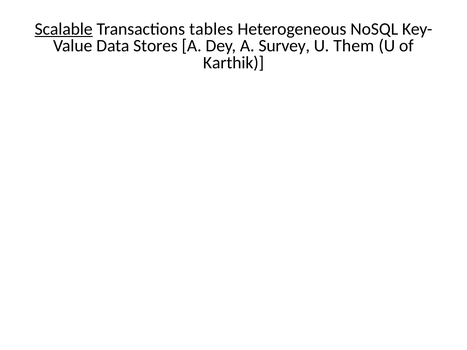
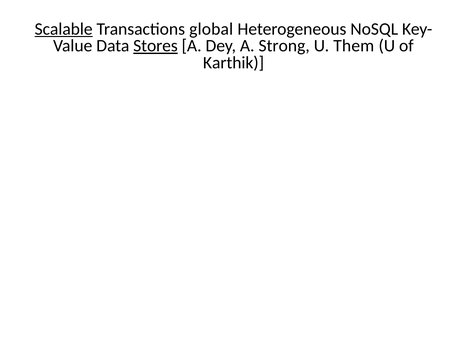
tables: tables -> global (211, 29)
Stores underline: none -> present (155, 46)
Survey: Survey -> Strong (284, 46)
